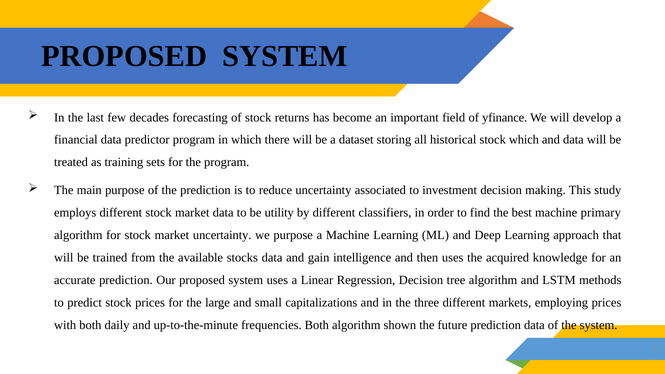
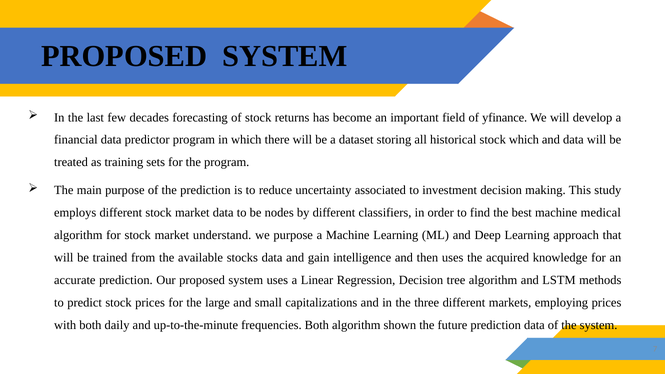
utility: utility -> nodes (279, 213)
primary: primary -> medical (601, 213)
market uncertainty: uncertainty -> understand (222, 235)
